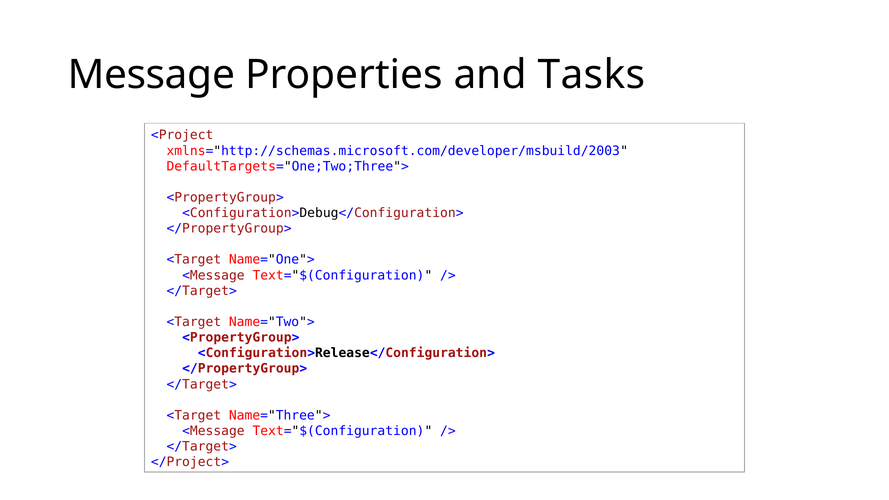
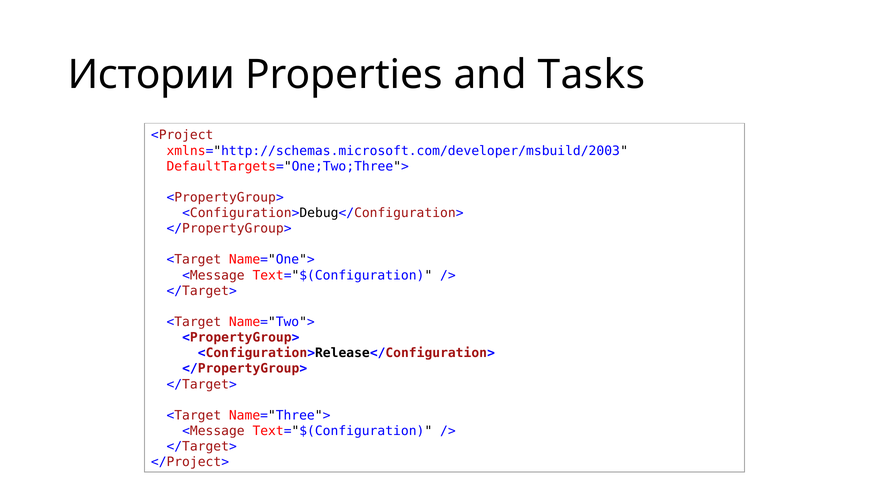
Message: Message -> Истории (151, 75)
